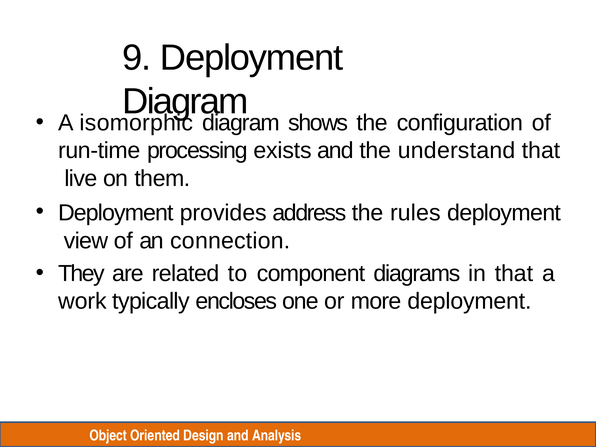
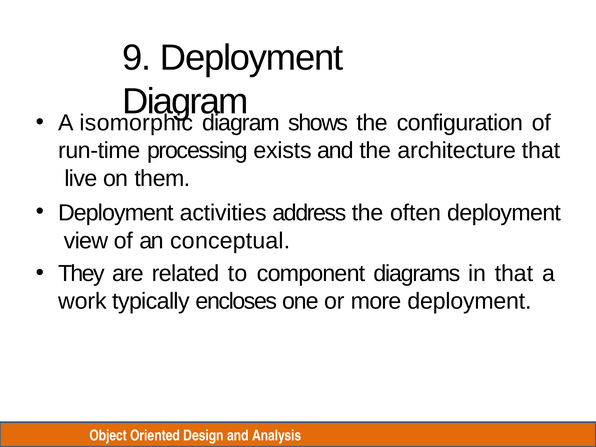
understand: understand -> architecture (457, 151)
provides: provides -> activities (223, 213)
rules: rules -> often (416, 213)
connection: connection -> conceptual (230, 241)
